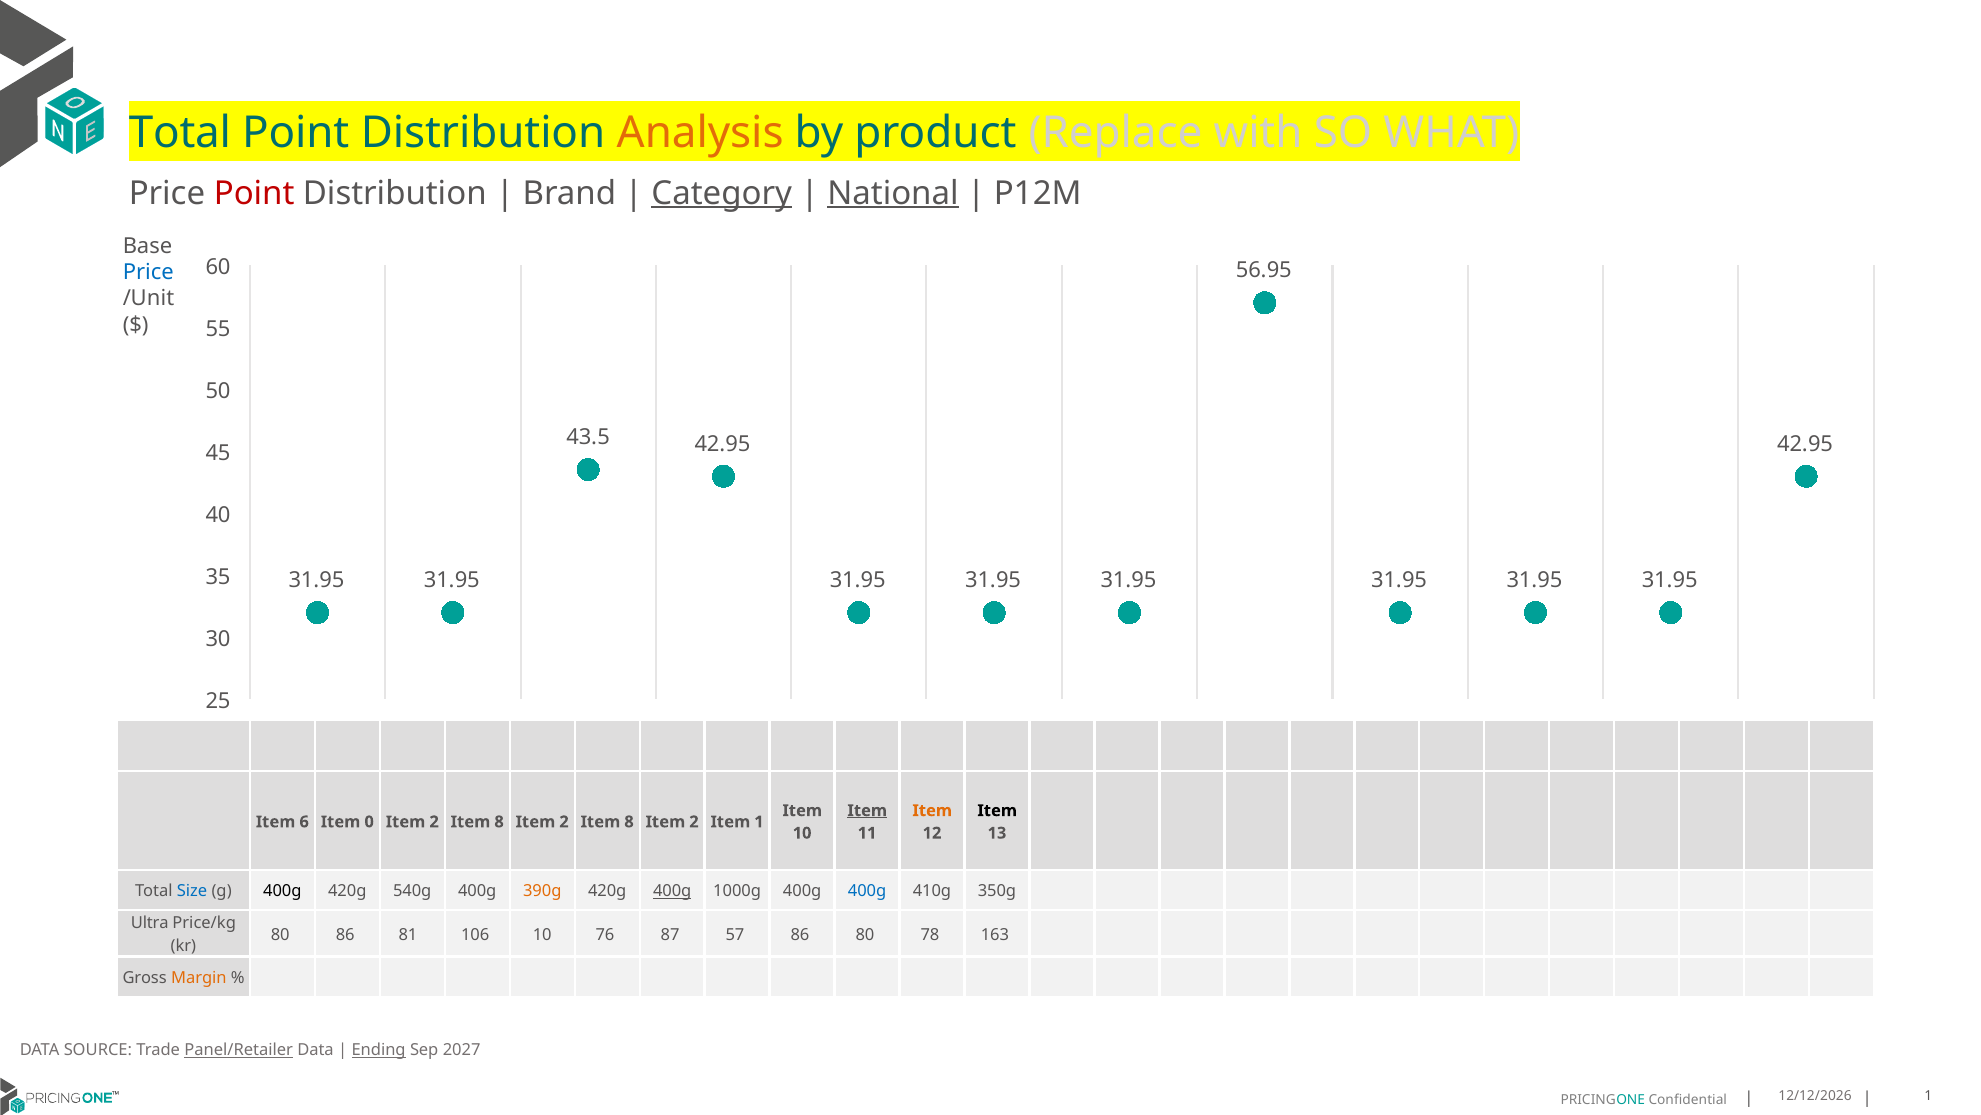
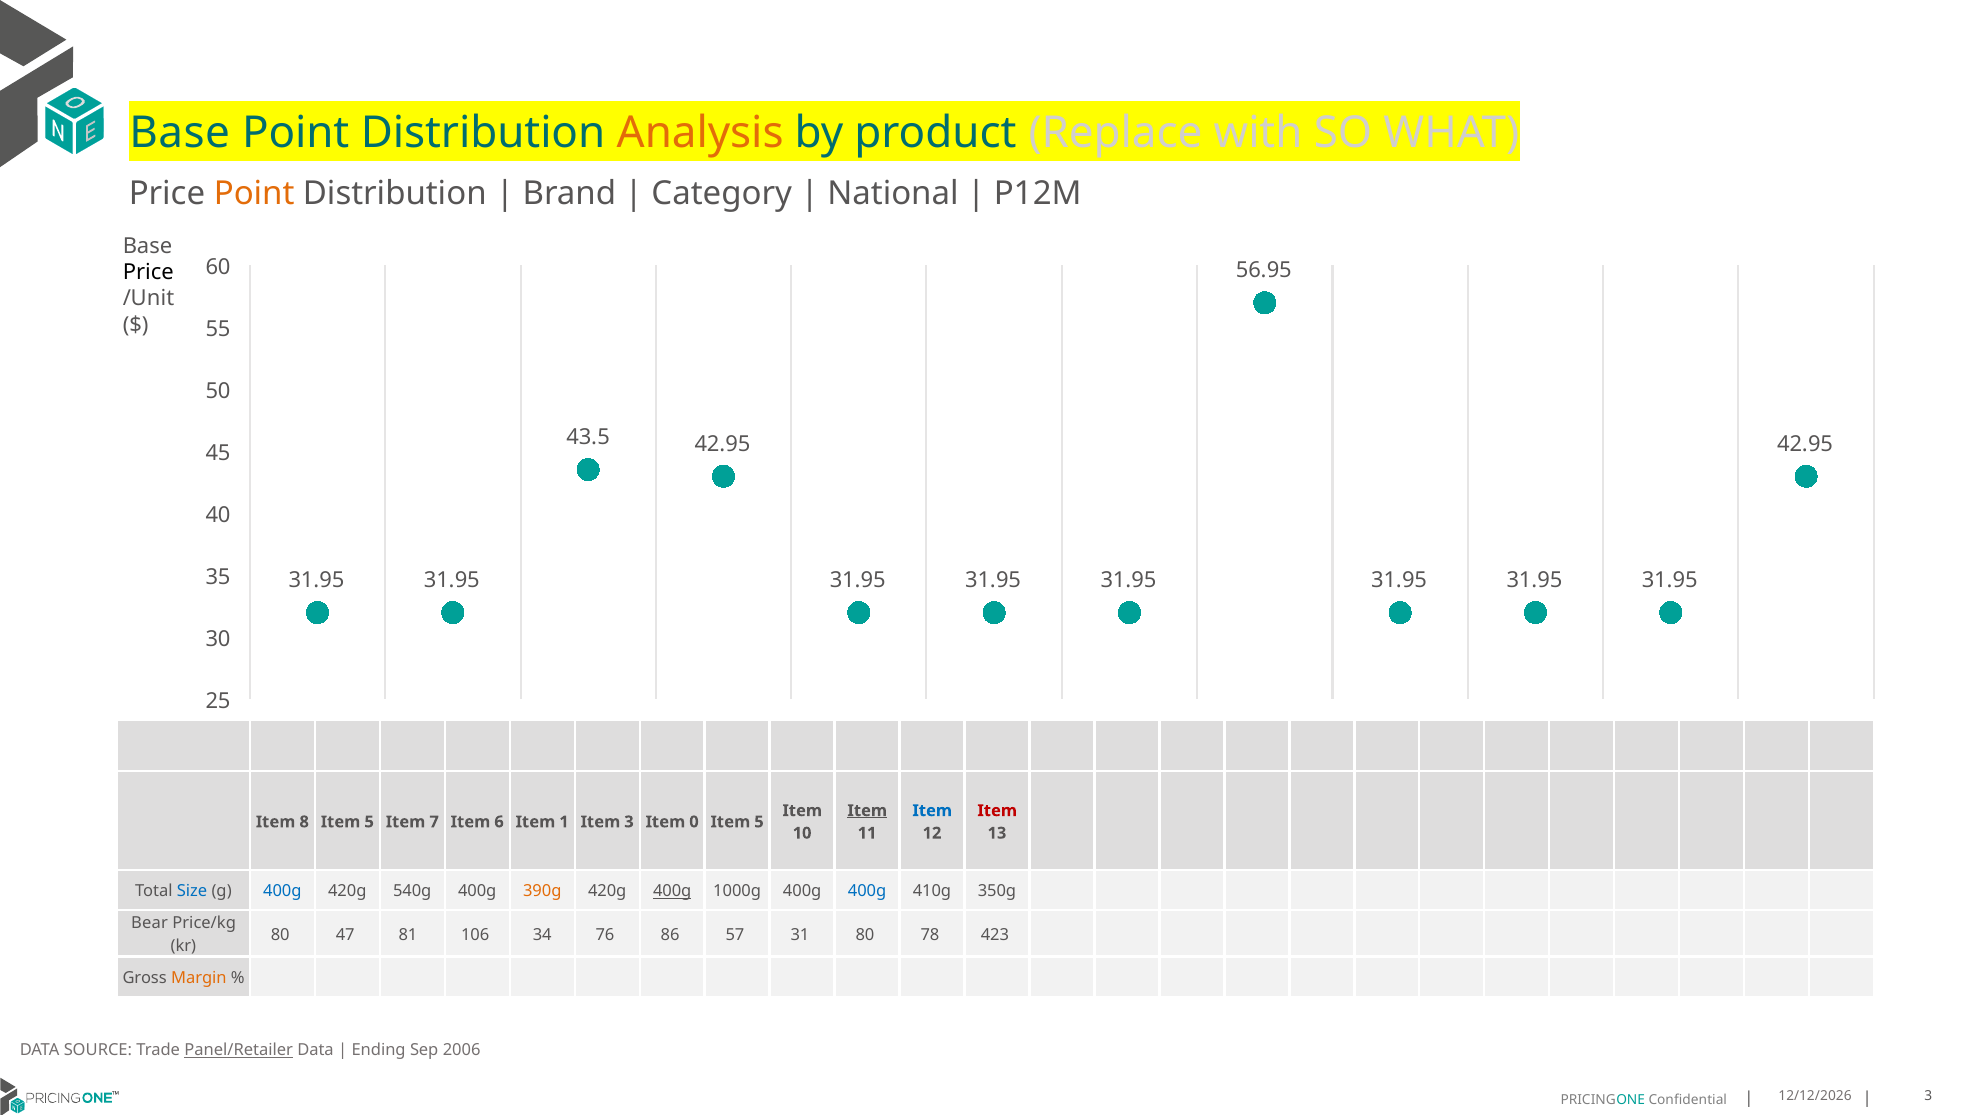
Total: Total -> Base (180, 133)
Point colour: red -> orange (254, 193)
Category underline: present -> none (722, 193)
National underline: present -> none (893, 193)
Price colour: blue -> black (148, 272)
Item colour: orange -> blue (932, 810)
Item colour: black -> red (997, 810)
6: 6 -> 8 (304, 821)
0: 0 -> 5 (369, 821)
2: 2 -> 7 (434, 821)
8: 8 -> 6 (499, 821)
2: 2 -> 1 (564, 821)
8: 8 -> 3 (629, 821)
2: 2 -> 0 (694, 821)
1: 1 -> 5 (759, 821)
400g colour: black -> blue (282, 891)
Ultra: Ultra -> Bear (150, 923)
80 86: 86 -> 47 (345, 934)
106 10: 10 -> 34 (542, 934)
87: 87 -> 86 (670, 934)
57 86: 86 -> 31 (800, 934)
163: 163 -> 423 (995, 934)
Ending underline: present -> none (379, 1050)
2027: 2027 -> 2006 (462, 1050)
1: 1 -> 3 (1928, 1096)
